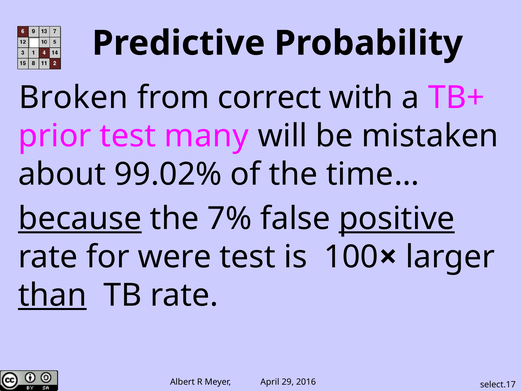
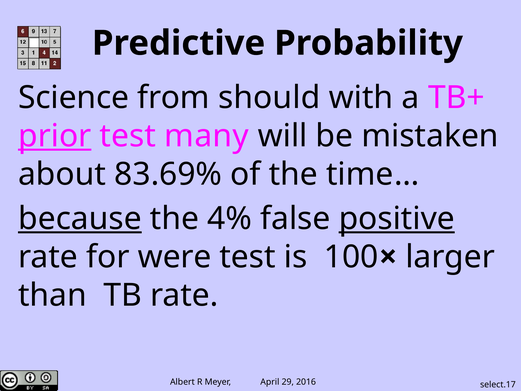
Broken: Broken -> Science (74, 98)
correct: correct -> should (269, 98)
prior underline: none -> present (55, 136)
99.02%: 99.02% -> 83.69% (168, 174)
7%: 7% -> 4% (230, 219)
than underline: present -> none (52, 295)
